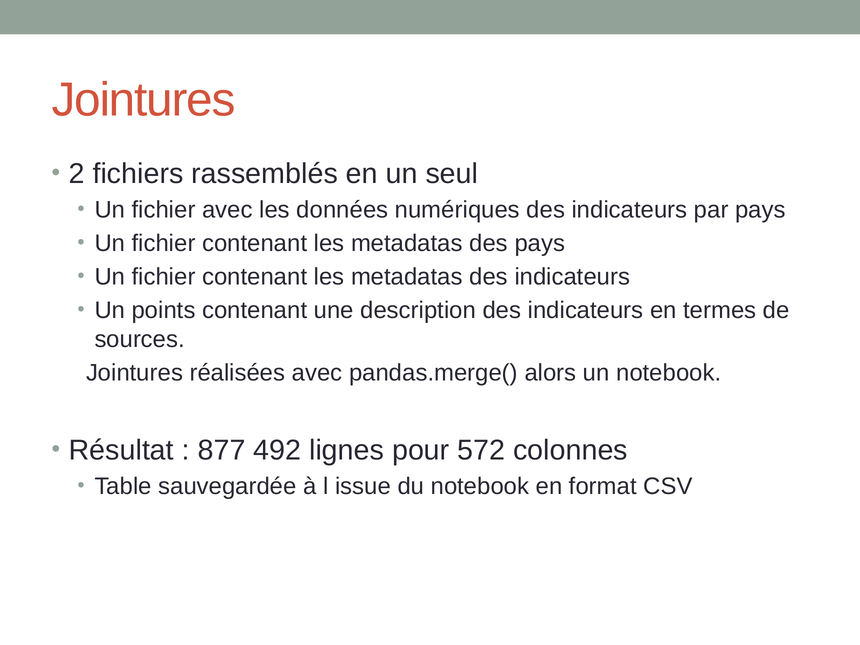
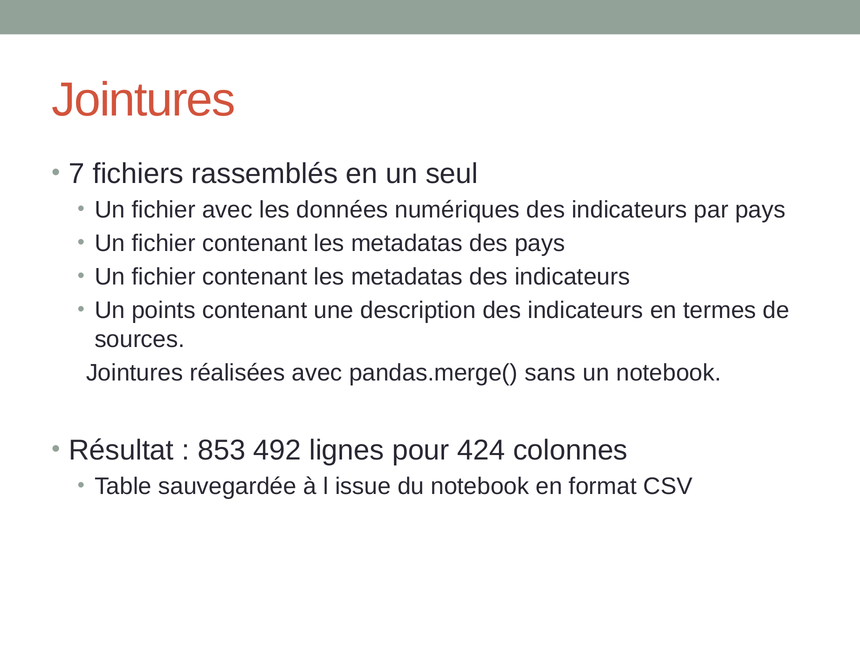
2: 2 -> 7 (77, 174)
alors: alors -> sans (550, 373)
877: 877 -> 853 (222, 450)
572: 572 -> 424 (481, 450)
